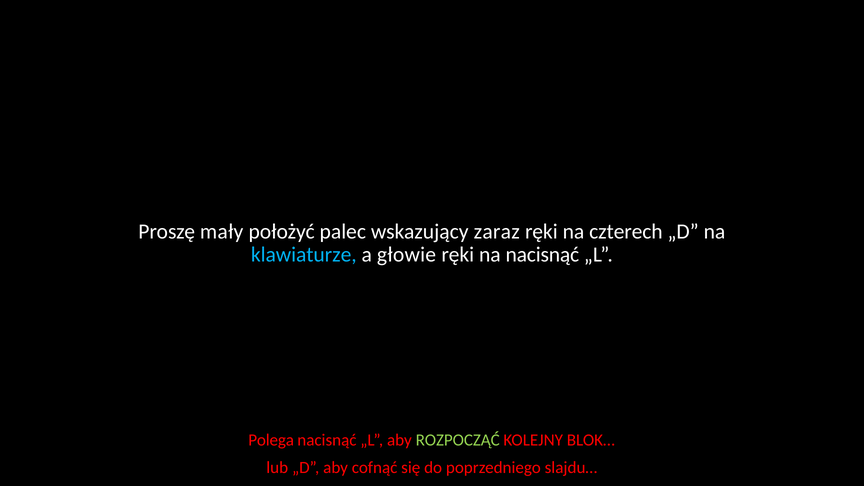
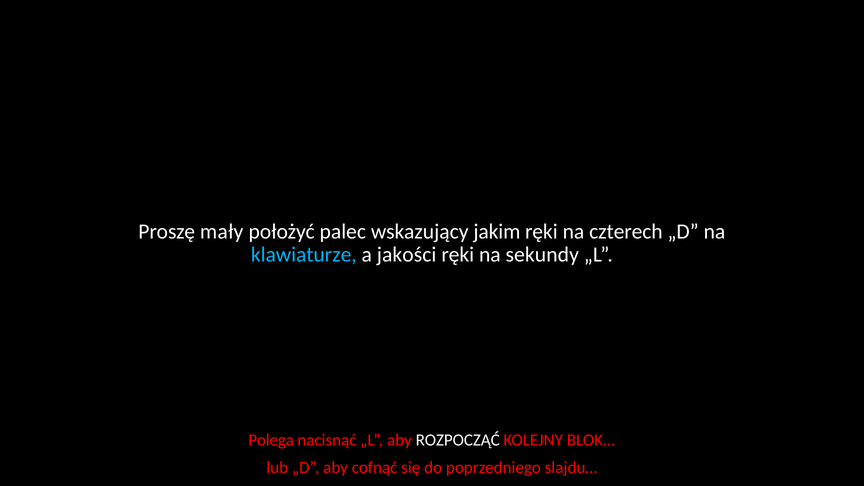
zaraz: zaraz -> jakim (497, 232)
głowie: głowie -> jakości (407, 255)
na nacisnąć: nacisnąć -> sekundy (542, 255)
ROZPOCZĄĆ colour: light green -> white (458, 440)
